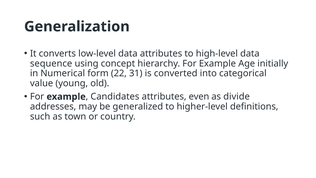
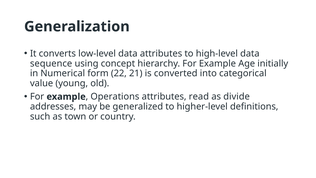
31: 31 -> 21 (136, 73)
Candidates: Candidates -> Operations (115, 97)
even: even -> read (199, 97)
